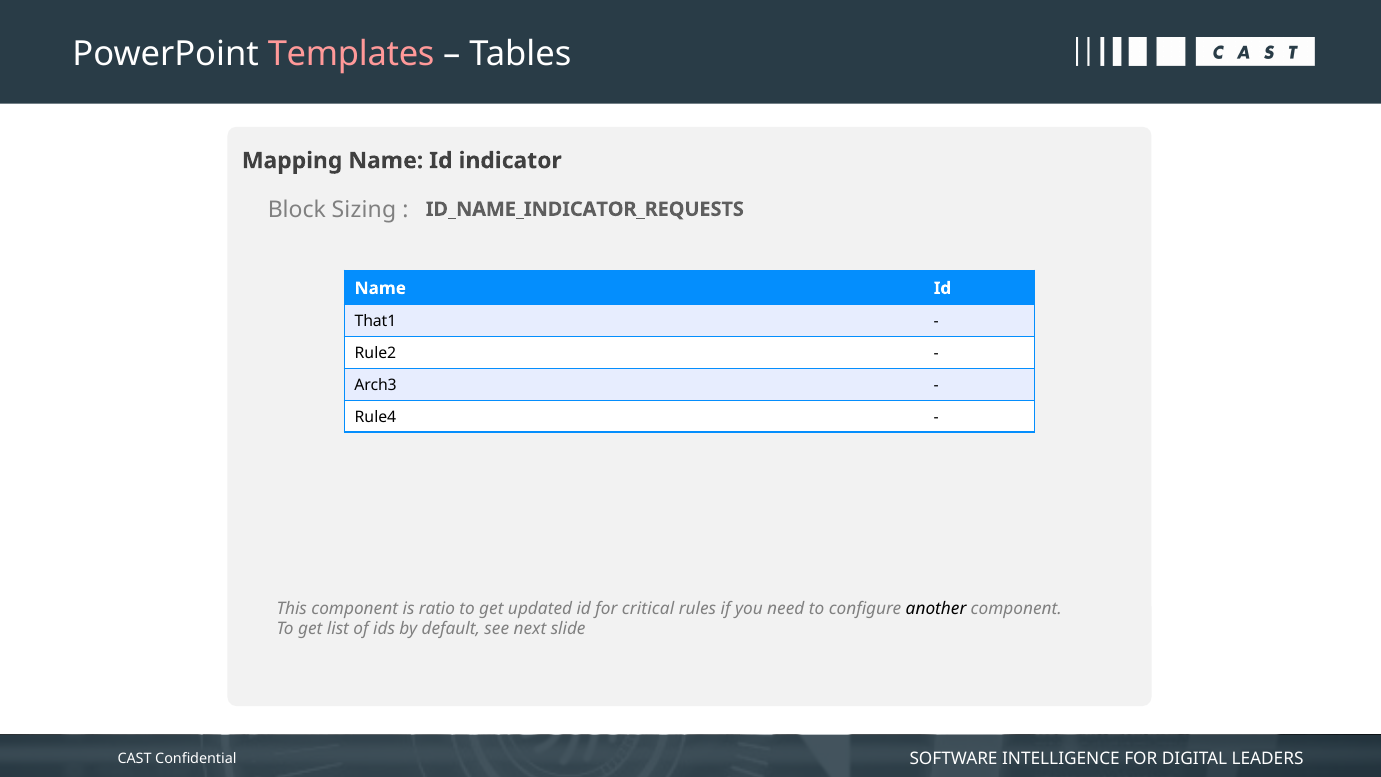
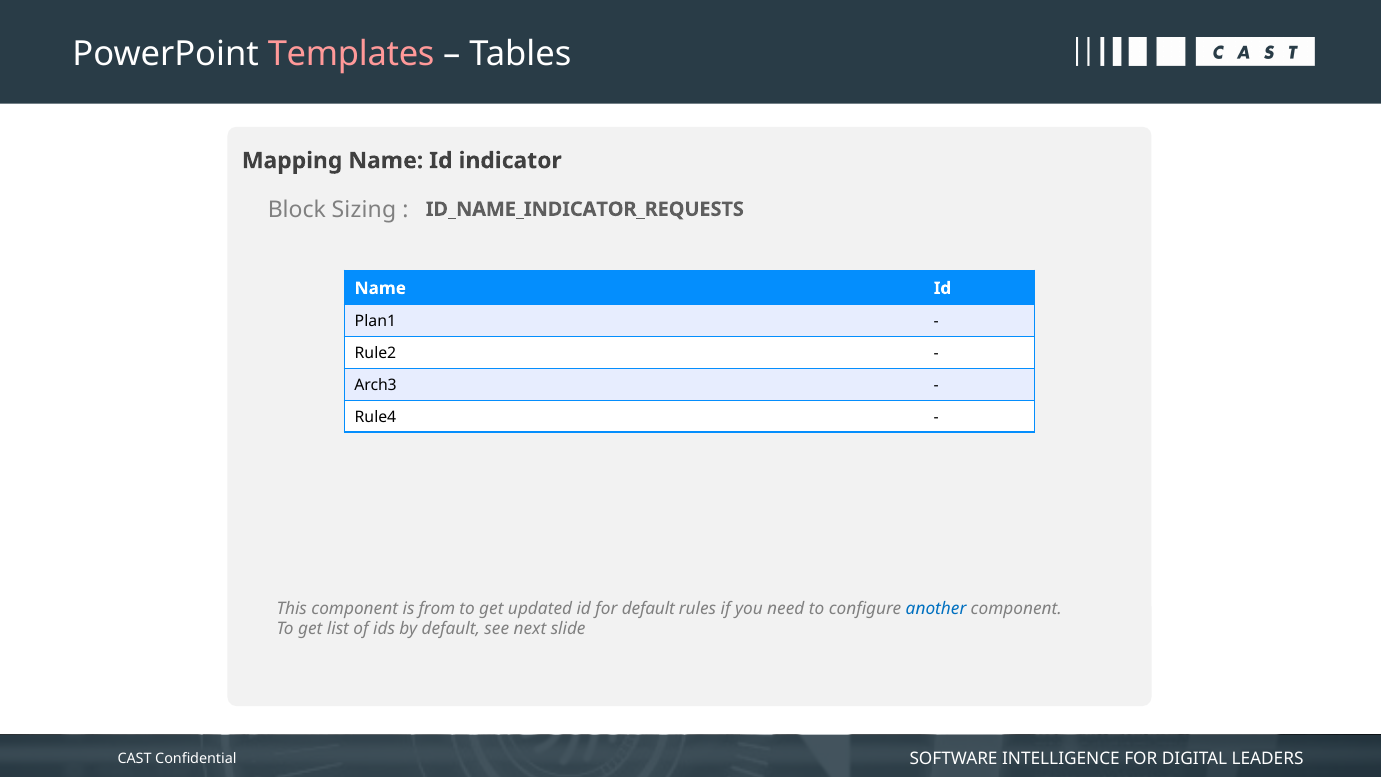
That1: That1 -> Plan1 (375, 321)
ratio: ratio -> from (437, 608)
for critical: critical -> default (648, 608)
another colour: black -> blue (936, 608)
